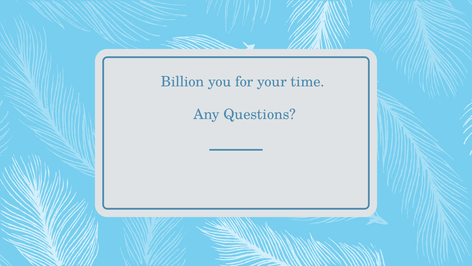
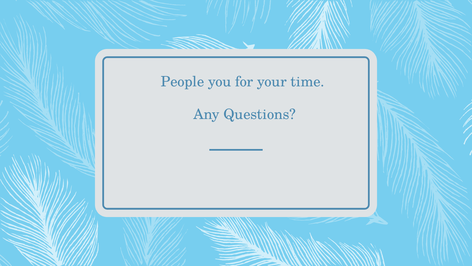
Billion: Billion -> People (183, 82)
